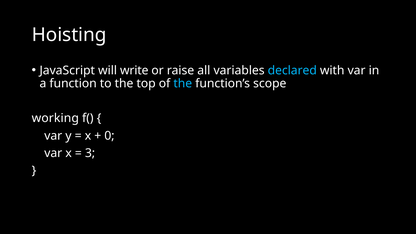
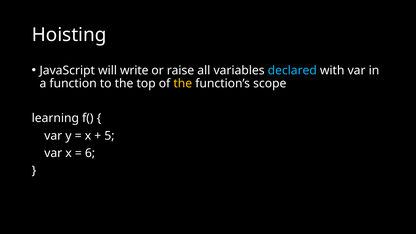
the colour: light blue -> yellow (183, 83)
working: working -> learning (55, 118)
0: 0 -> 5 (109, 136)
3: 3 -> 6 (90, 153)
